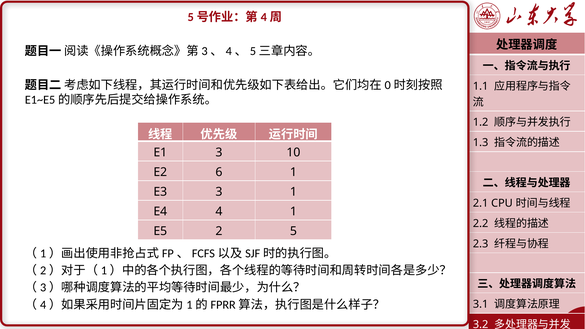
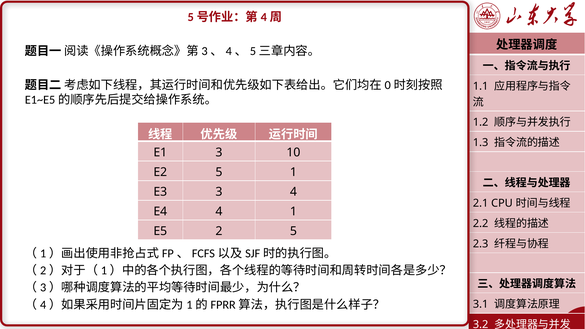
E2 6: 6 -> 5 (219, 172)
3 1: 1 -> 4 (293, 192)
